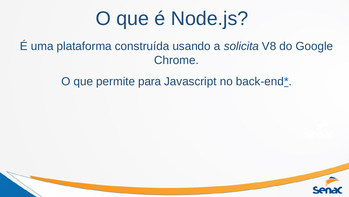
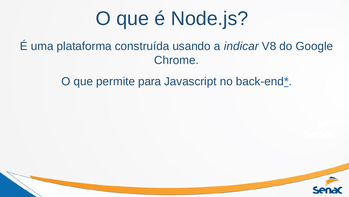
solicita: solicita -> indicar (241, 46)
